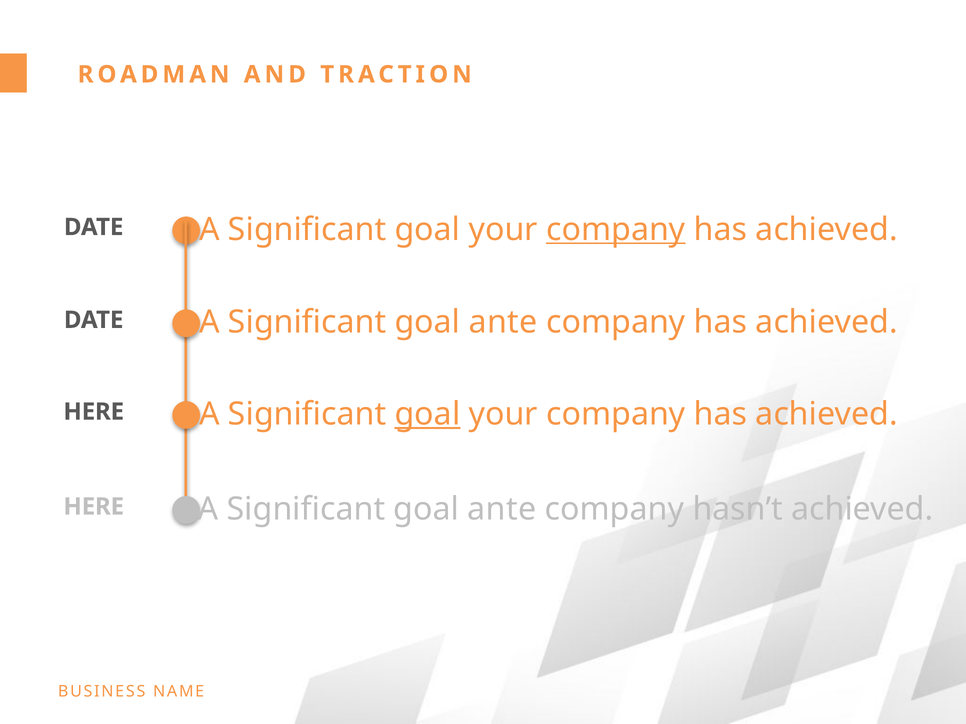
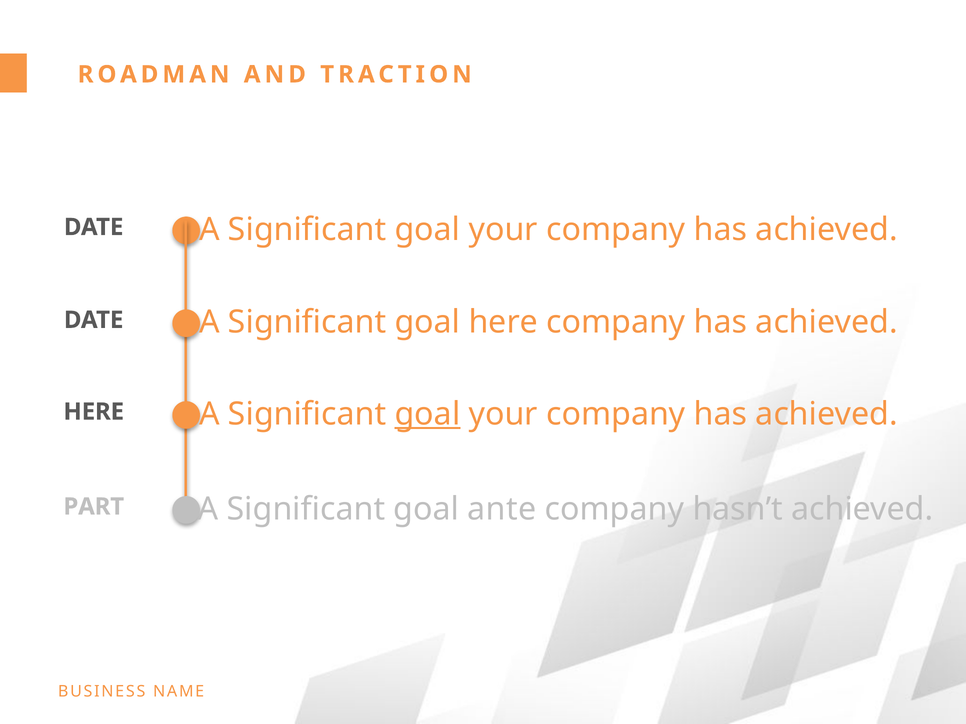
company underline: present -> none (616, 230)
ante: ante -> here (503, 322)
HERE: HERE -> PART (94, 507)
